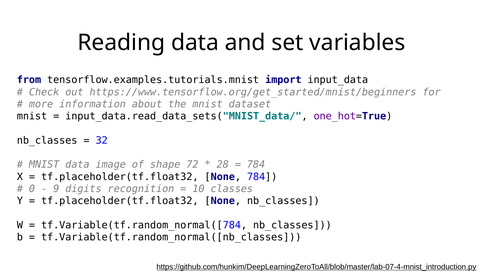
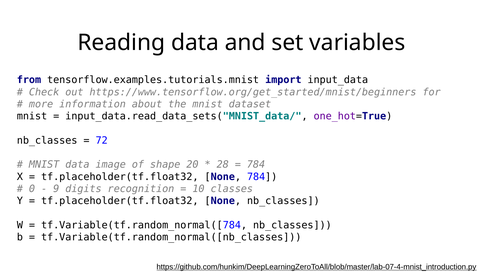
32: 32 -> 72 (102, 140)
72: 72 -> 20 (192, 164)
